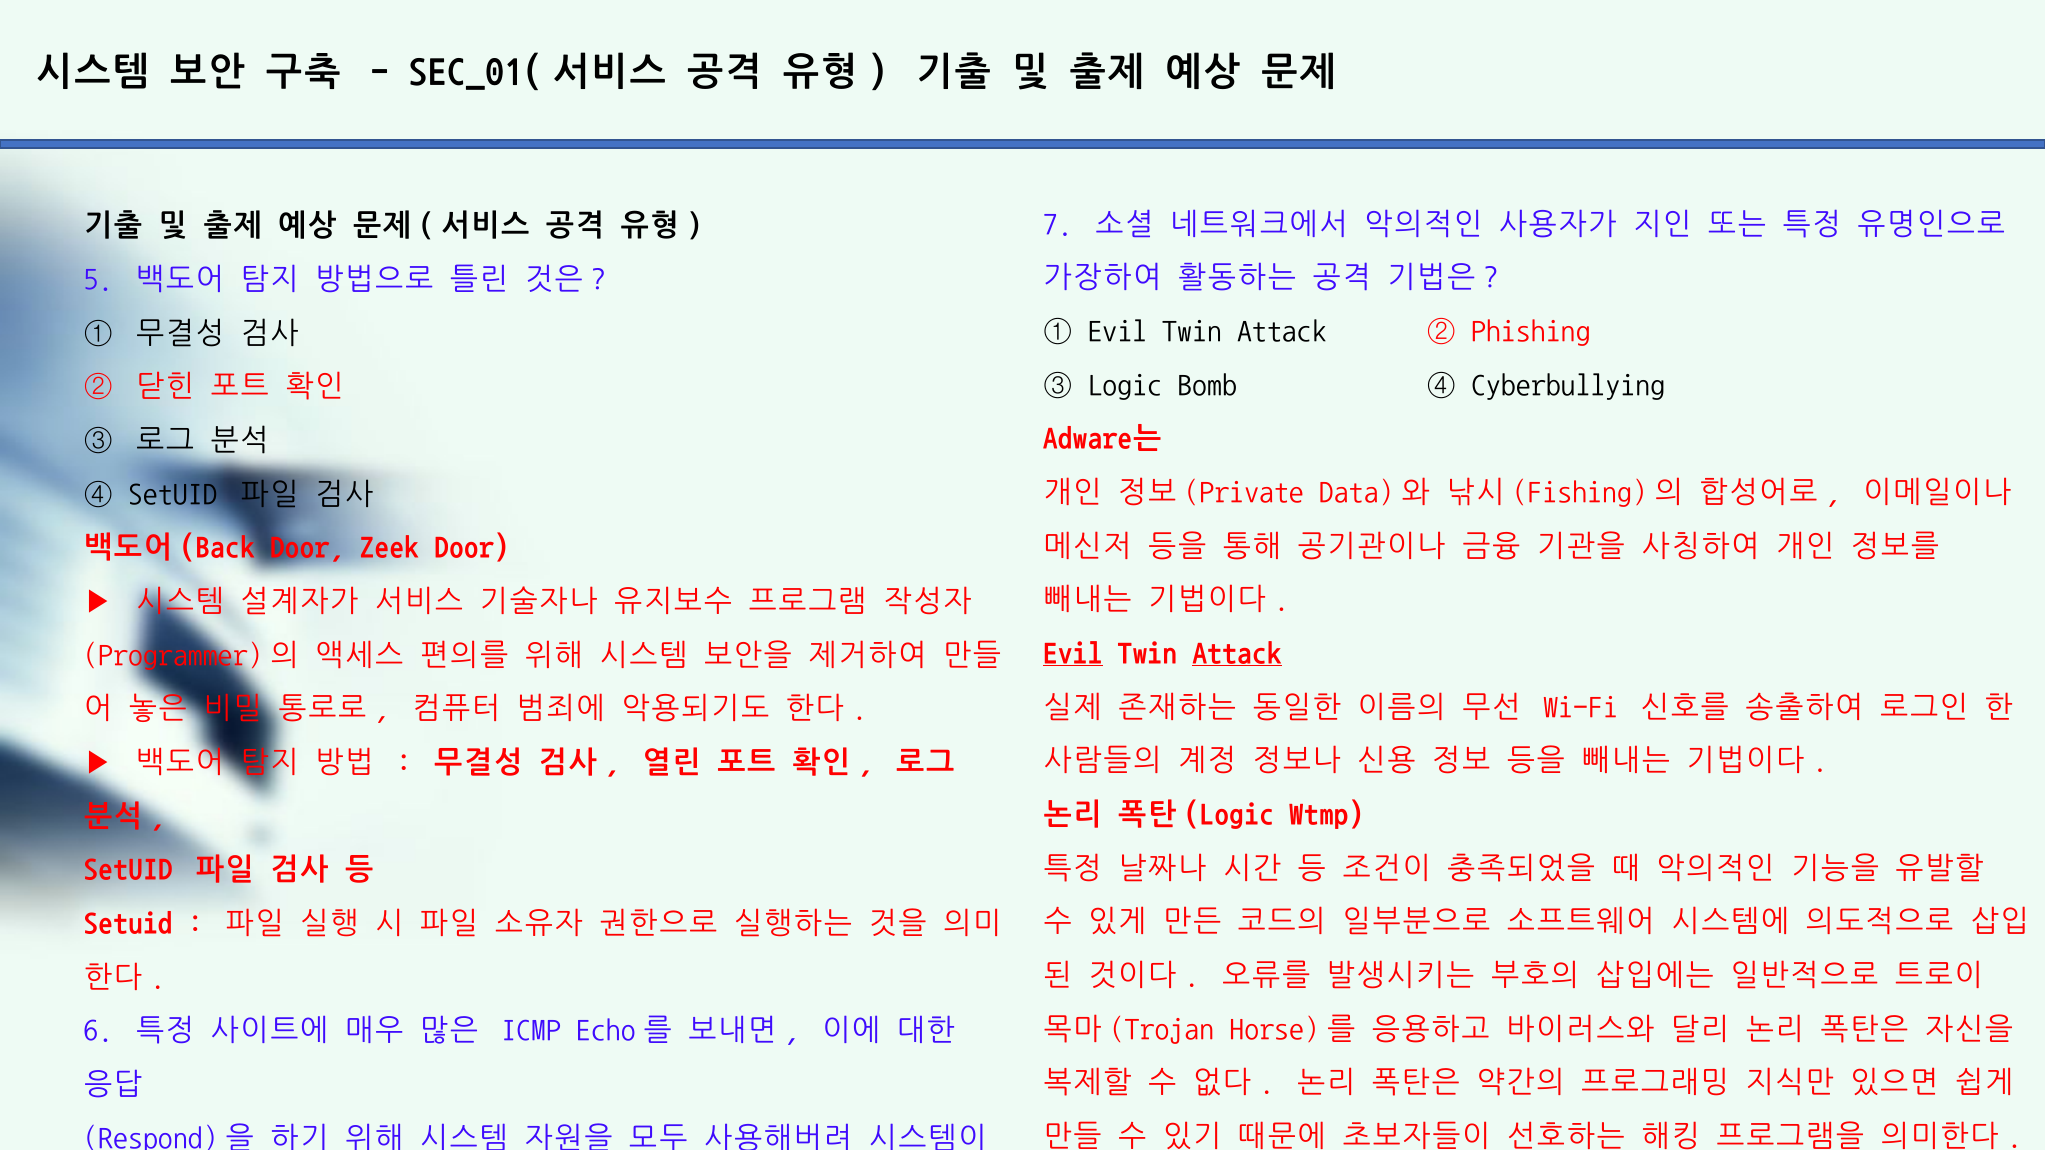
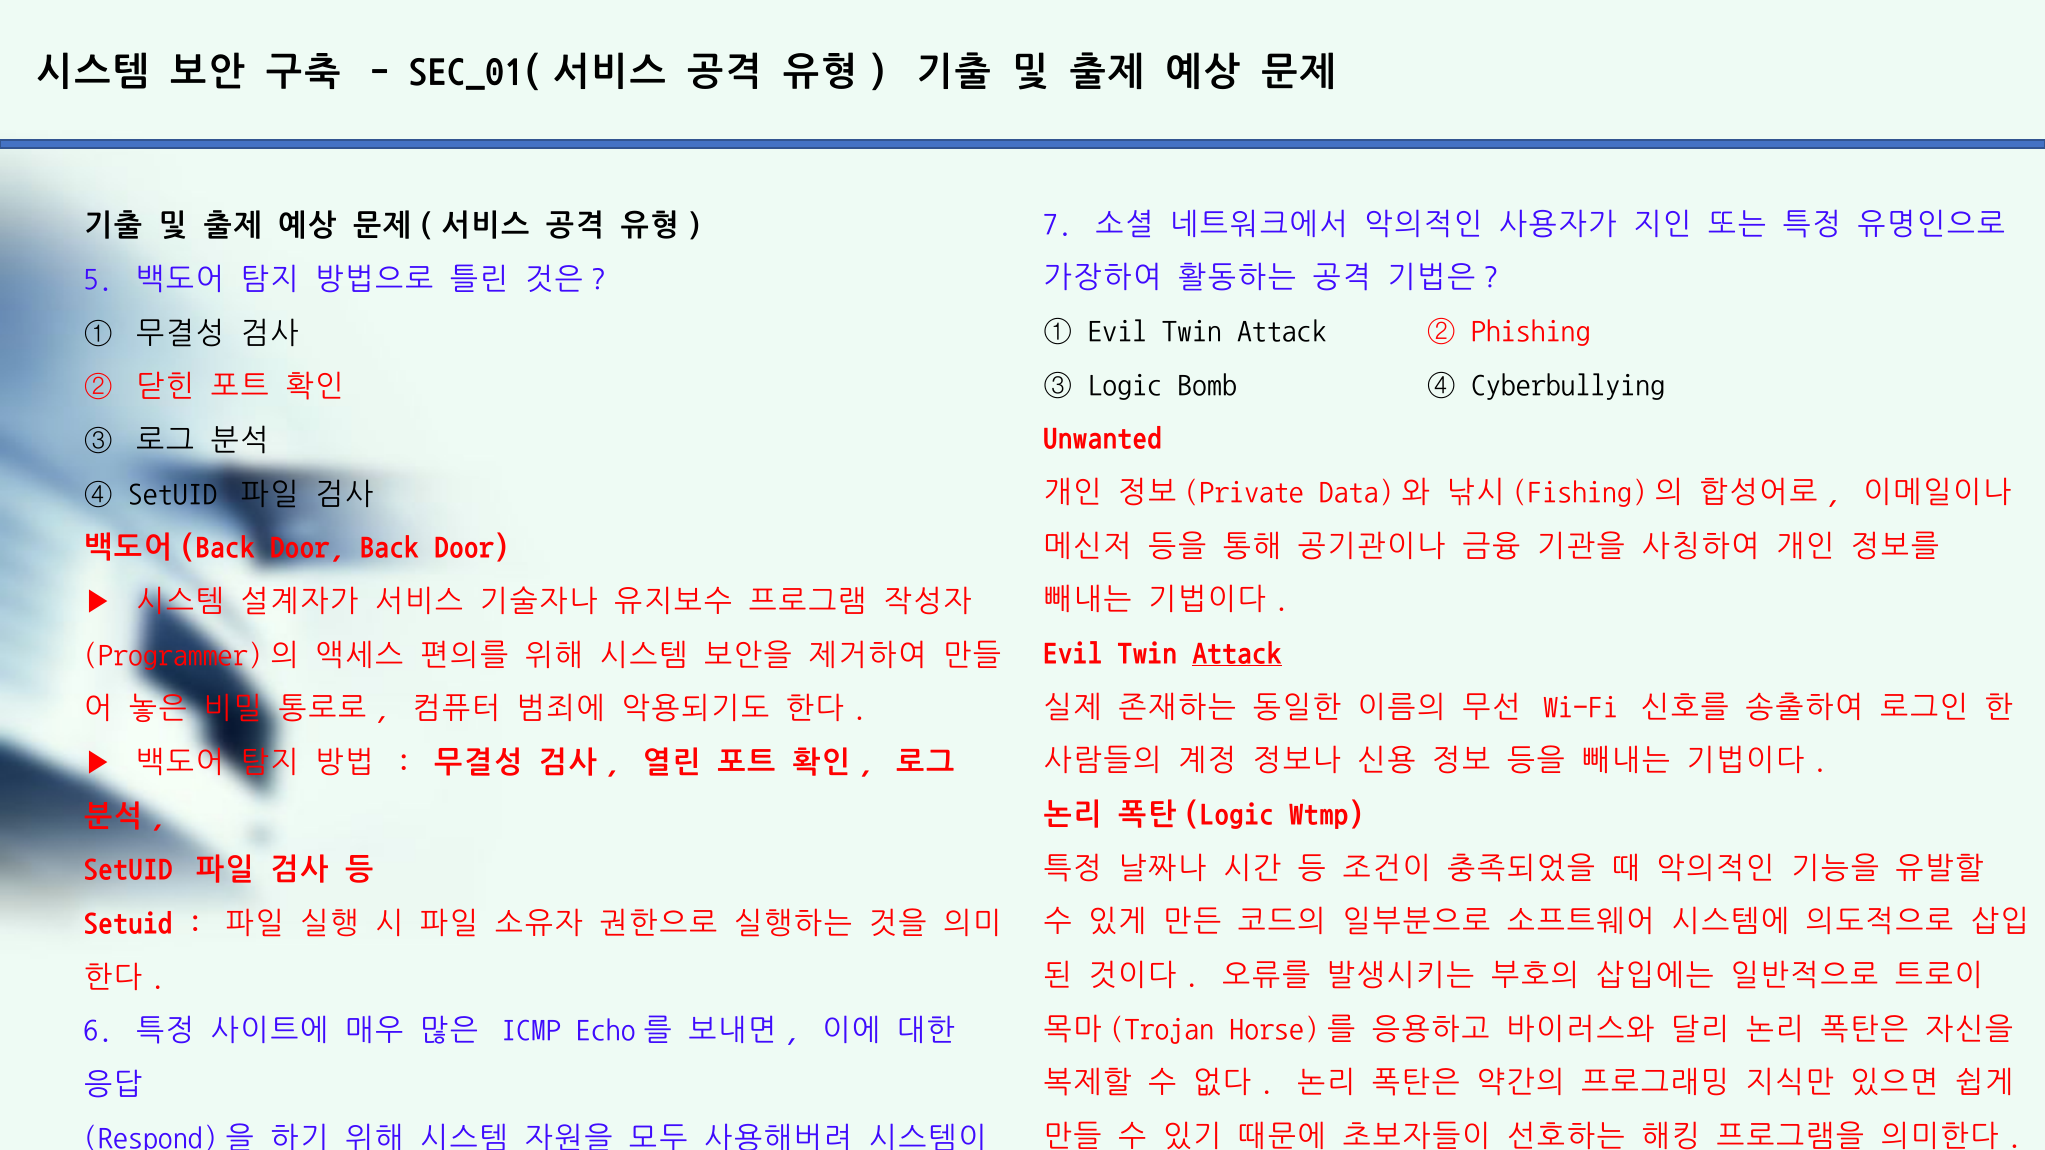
Adware는: Adware는 -> Unwanted (1103, 438)
Zeek: Zeek -> Back (389, 547)
Evil underline: present -> none (1073, 653)
